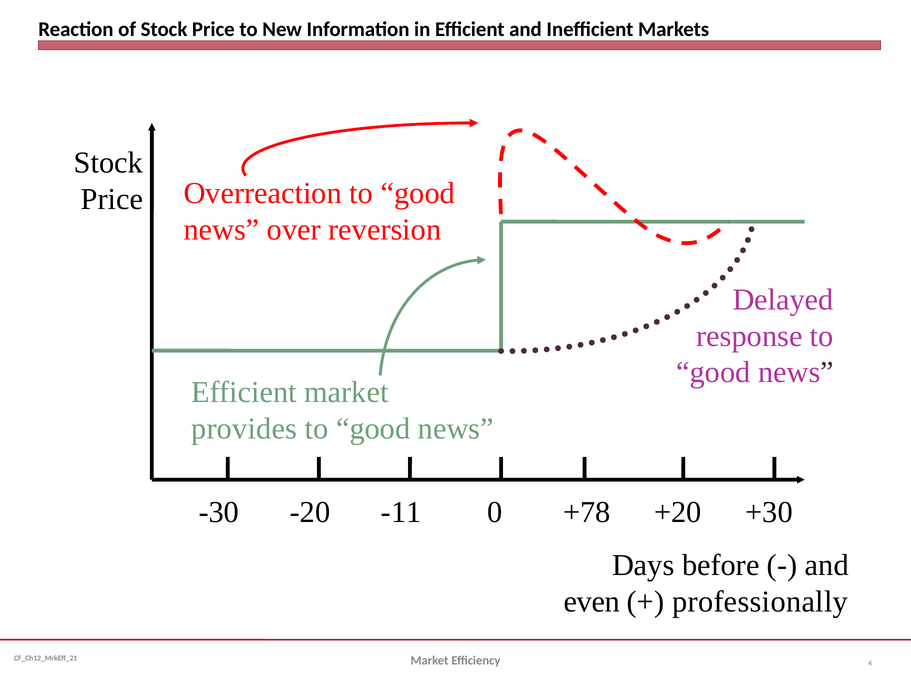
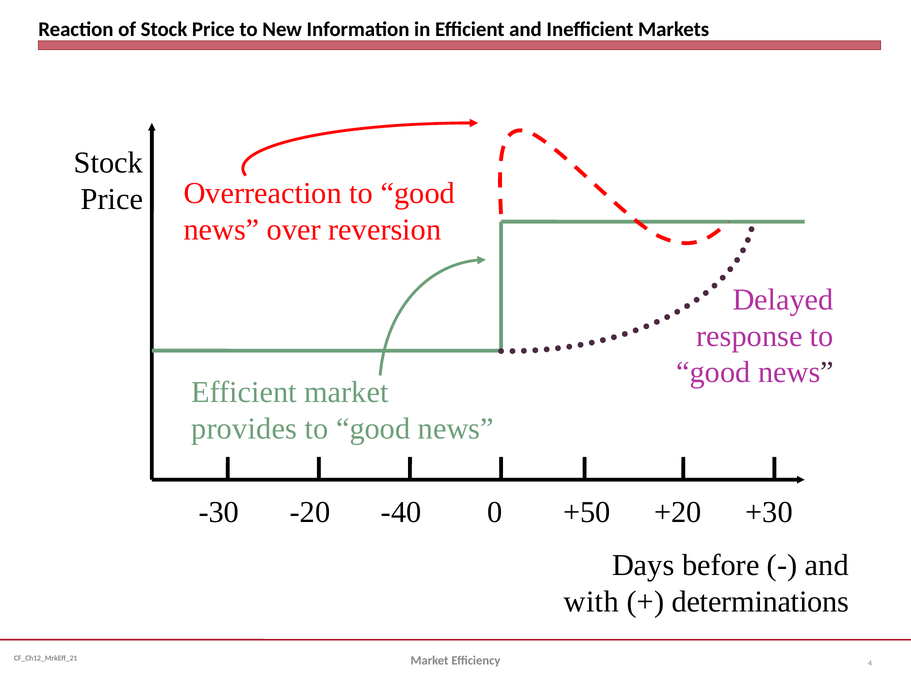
-11: -11 -> -40 (401, 512)
+78: +78 -> +50 (587, 512)
even: even -> with (591, 602)
professionally: professionally -> determinations (760, 602)
